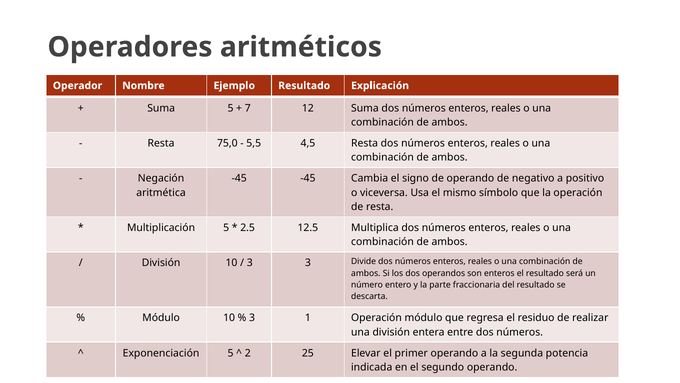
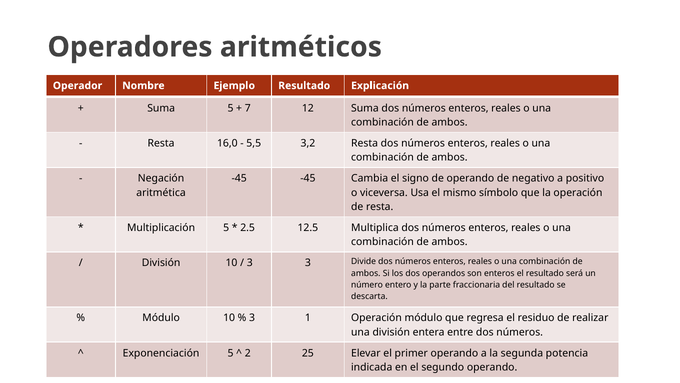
75,0: 75,0 -> 16,0 (227, 143)
4,5: 4,5 -> 3,2 (308, 143)
